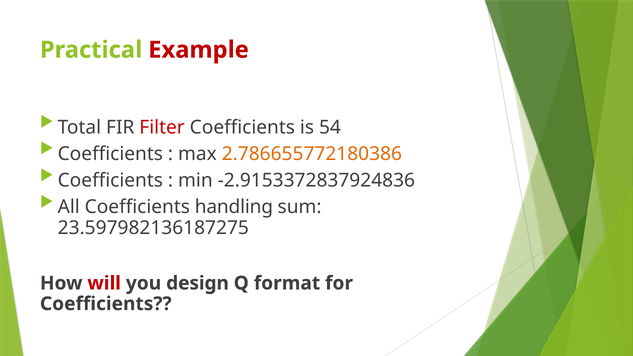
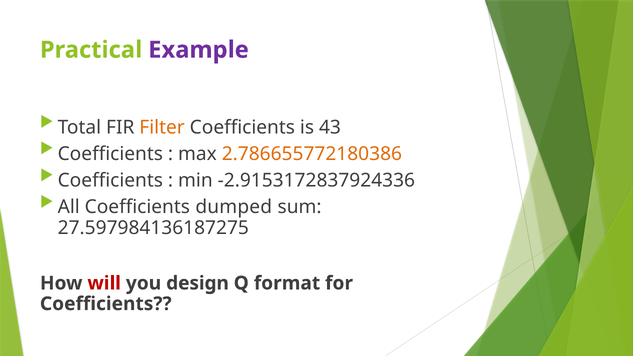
Example colour: red -> purple (199, 50)
Filter colour: red -> orange (162, 127)
54: 54 -> 43 (330, 127)
-2.9153372837924836: -2.9153372837924836 -> -2.9153172837924336 (316, 181)
handling: handling -> dumped (234, 207)
23.597982136187275: 23.597982136187275 -> 27.597984136187275 (153, 228)
